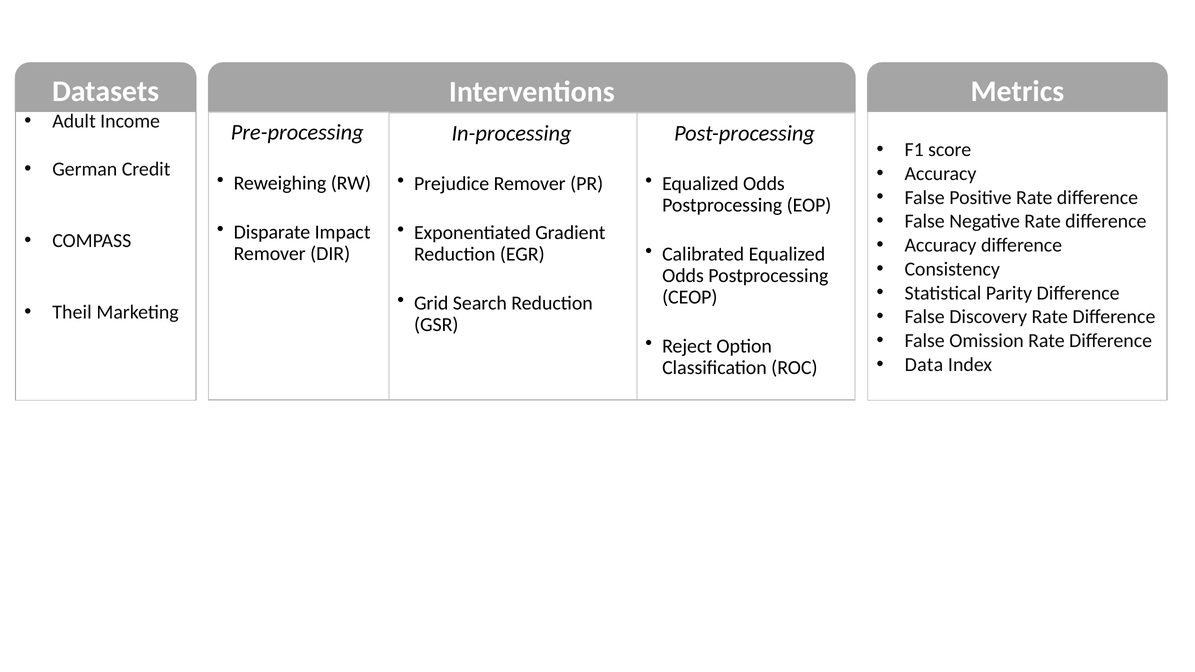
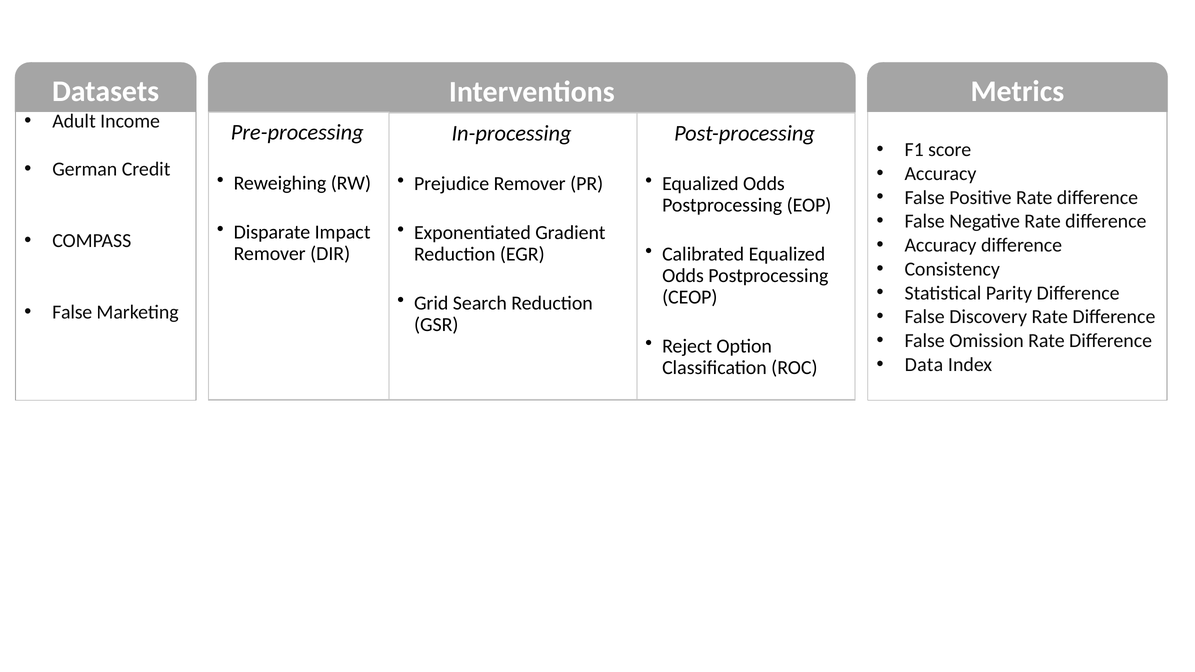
Theil: Theil -> False (72, 312)
